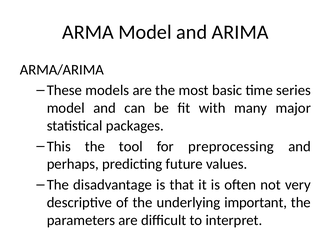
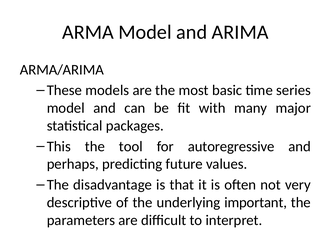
preprocessing: preprocessing -> autoregressive (231, 146)
